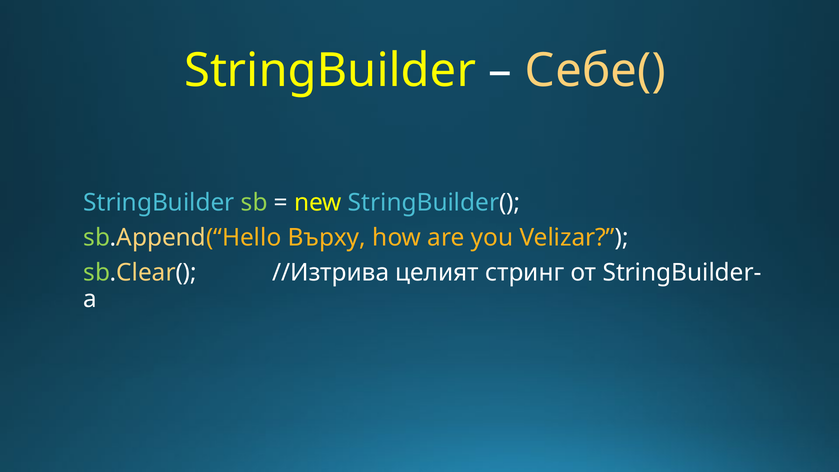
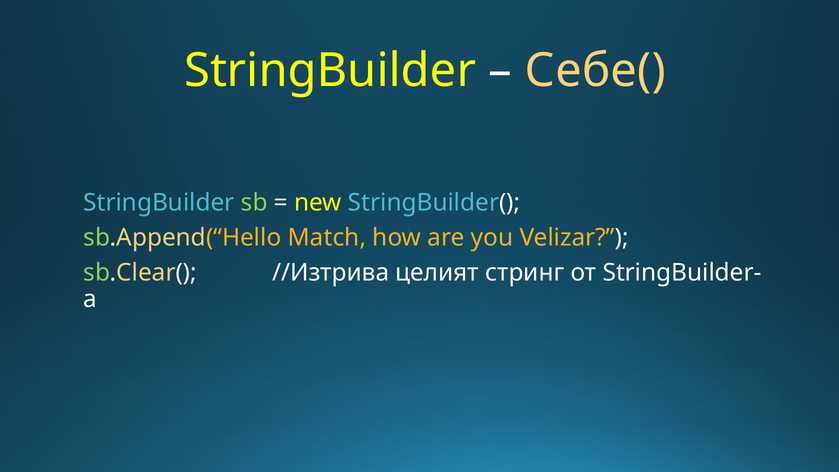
Върху: Върху -> Match (327, 238)
